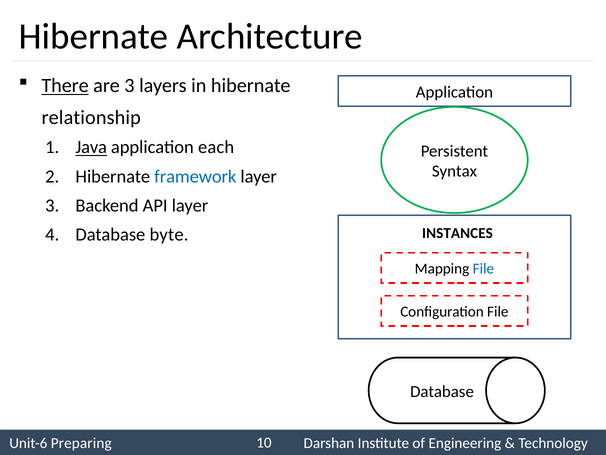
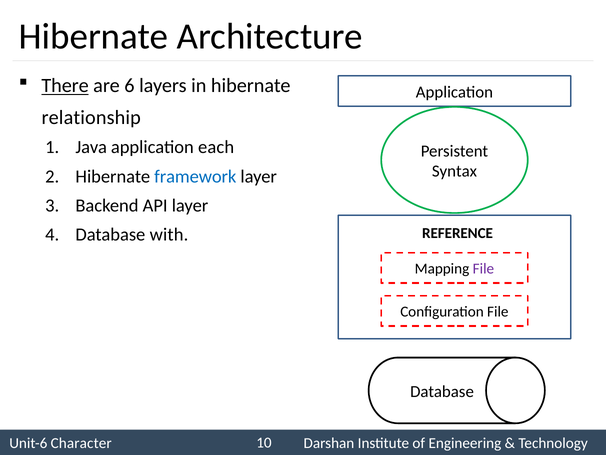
are 3: 3 -> 6 (129, 86)
Java underline: present -> none (91, 147)
byte: byte -> with (169, 234)
INSTANCES: INSTANCES -> REFERENCE (458, 233)
File colour: blue -> purple (483, 269)
Preparing: Preparing -> Character (81, 443)
